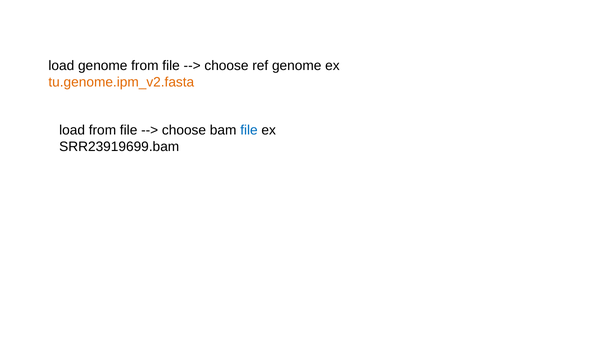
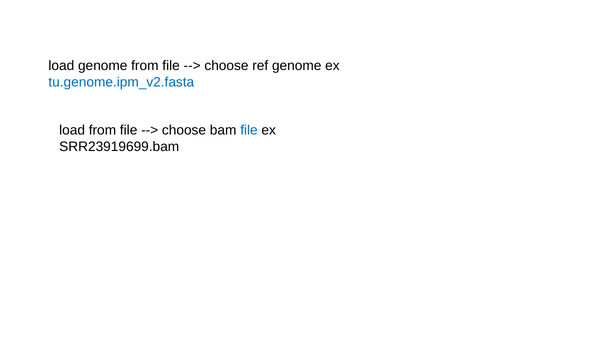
tu.genome.ipm_v2.fasta colour: orange -> blue (121, 82)
